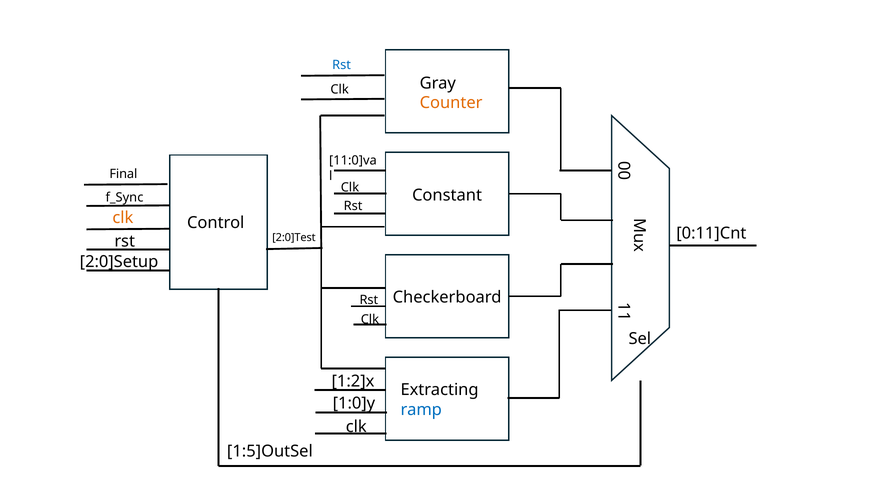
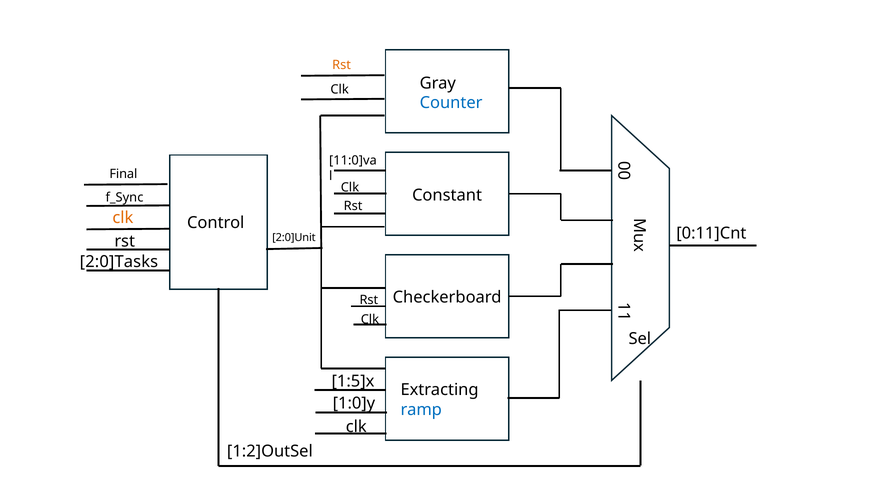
Rst colour: blue -> orange (342, 65)
Counter colour: orange -> blue (451, 103)
2:0]Test: 2:0]Test -> 2:0]Unit (294, 237)
2:0]Setup: 2:0]Setup -> 2:0]Tasks (119, 261)
1:2]x: 1:2]x -> 1:5]x (353, 381)
1:5]OutSel: 1:5]OutSel -> 1:2]OutSel (270, 451)
